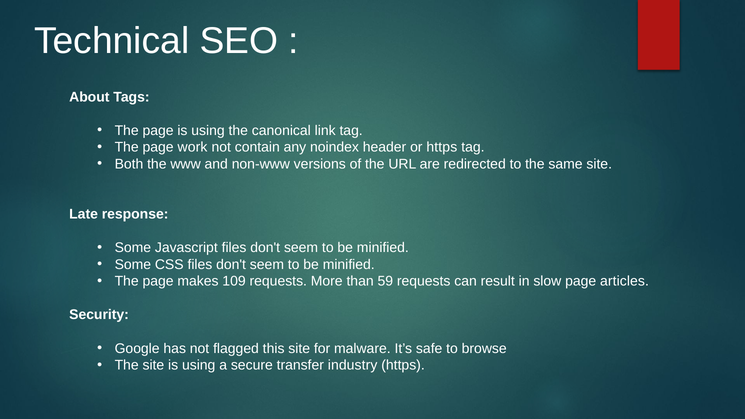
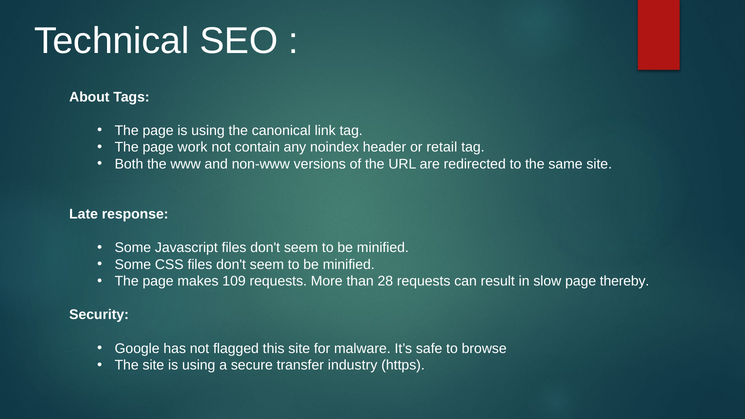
or https: https -> retail (442, 147)
59: 59 -> 28 (385, 281)
articles: articles -> thereby (625, 281)
